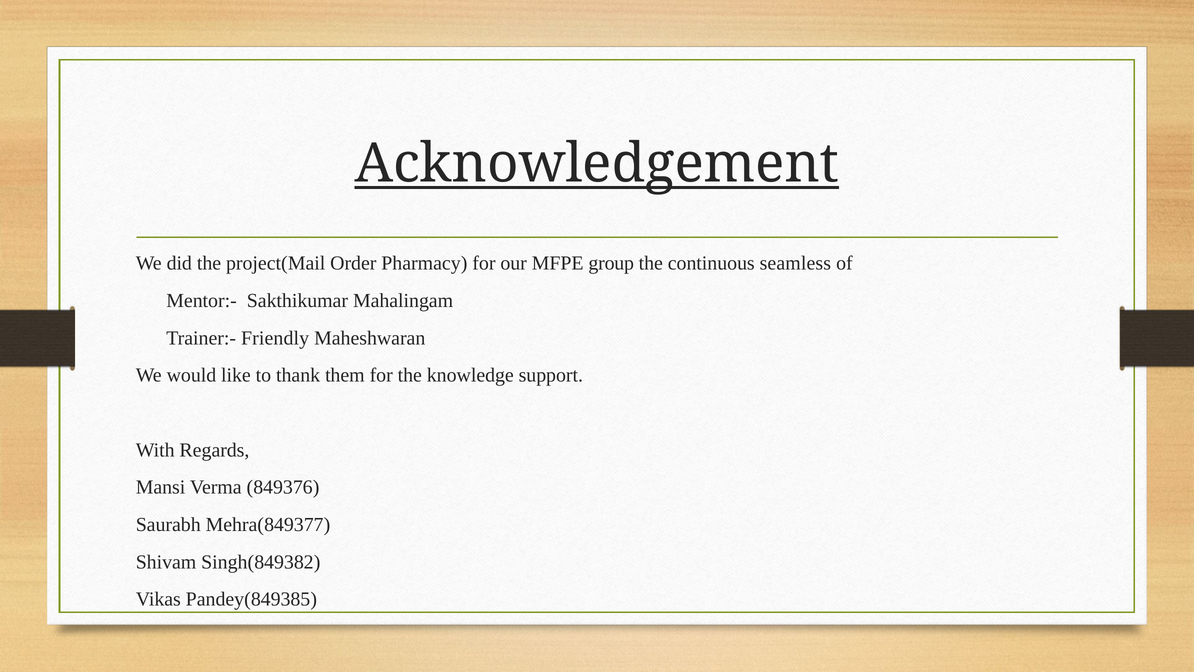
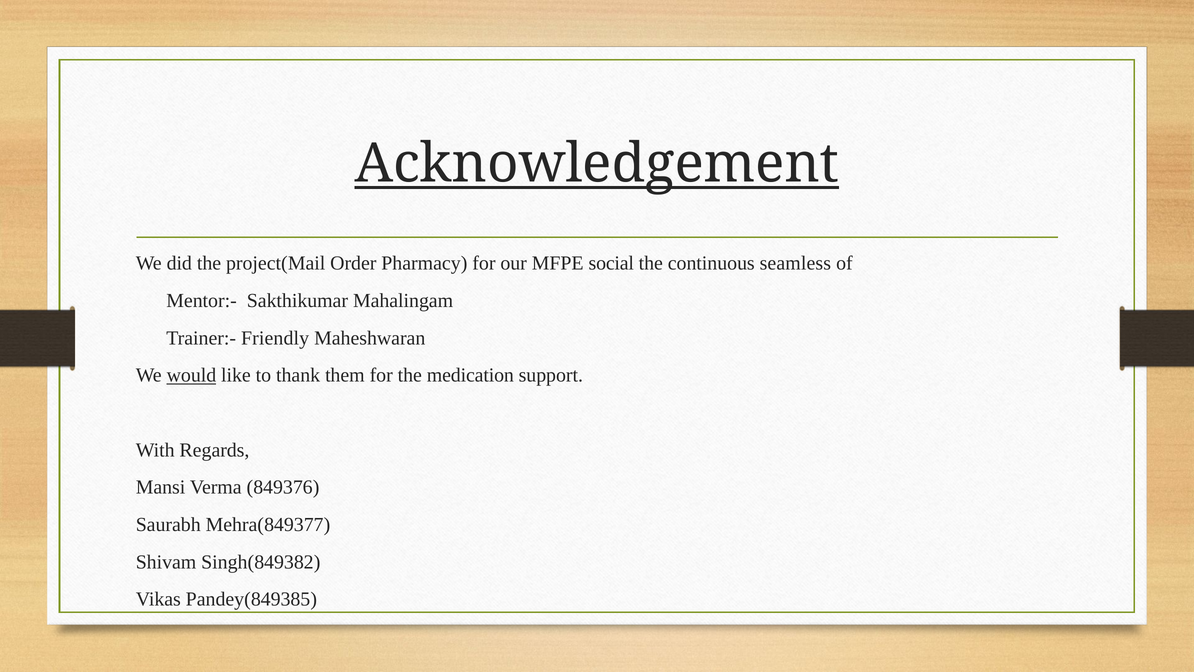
group: group -> social (611, 263)
would underline: none -> present (191, 375)
knowledge: knowledge -> medication (470, 375)
